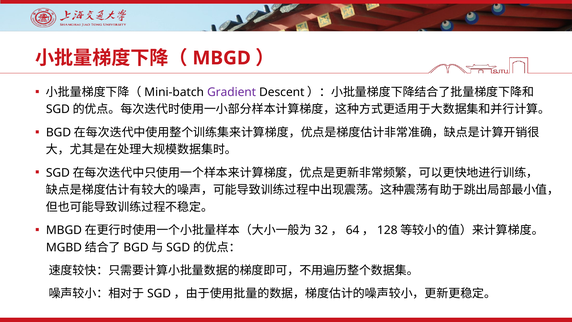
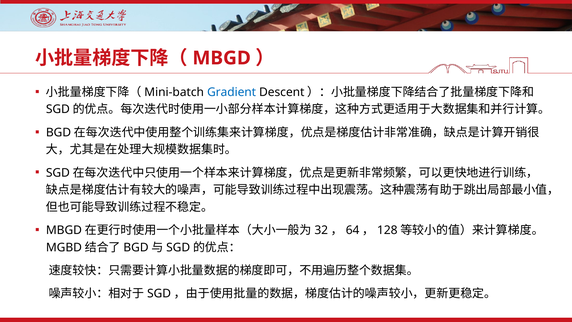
Gradient colour: purple -> blue (232, 92)
